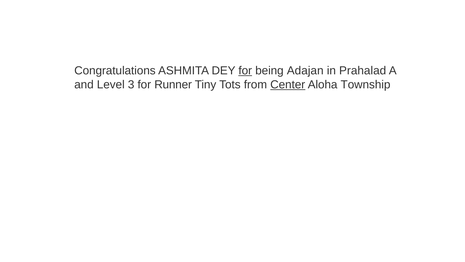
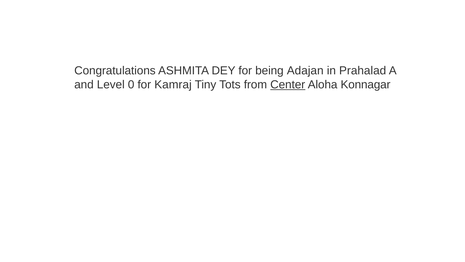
for underline: present -> none (245, 71)
3: 3 -> 0 (131, 84)
Runner: Runner -> Kamraj (173, 84)
Township: Township -> Konnagar (366, 84)
